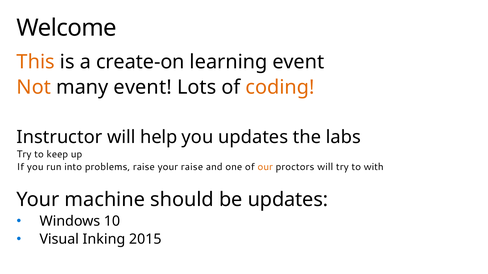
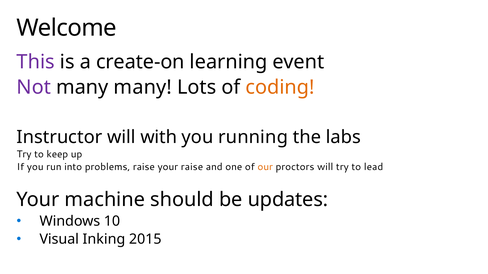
This colour: orange -> purple (36, 62)
Not colour: orange -> purple (34, 87)
many event: event -> many (143, 87)
help: help -> with (159, 137)
you updates: updates -> running (253, 137)
with: with -> lead (374, 167)
